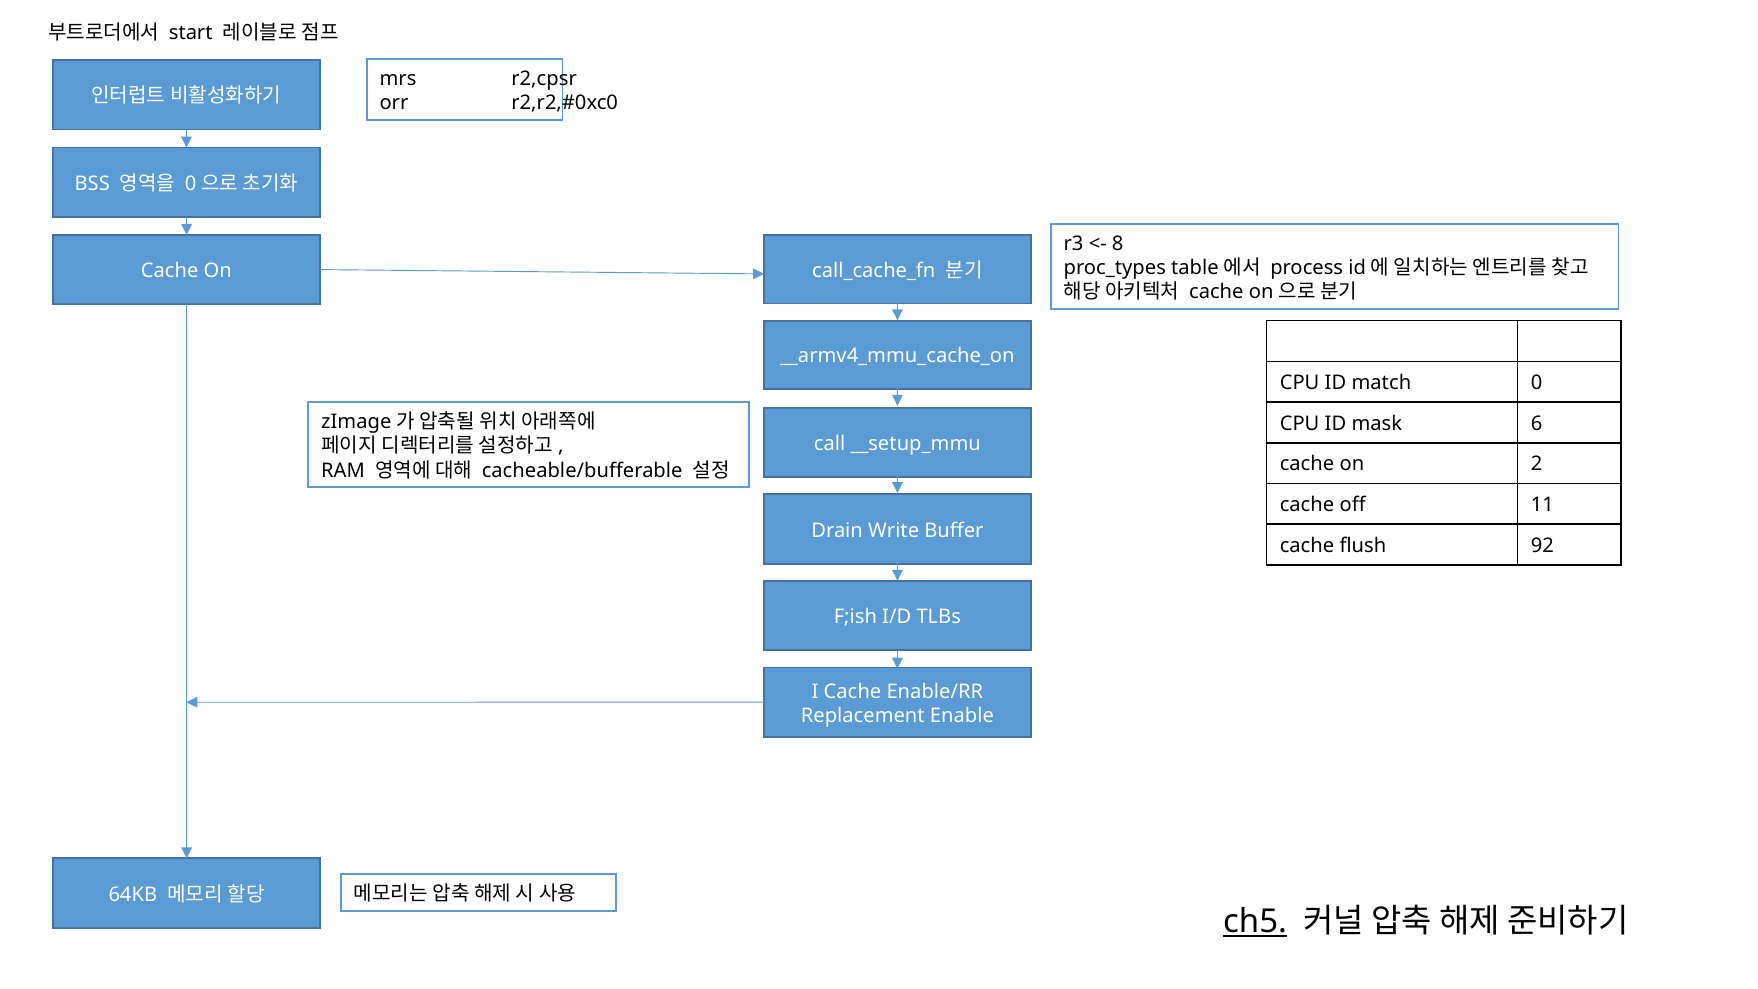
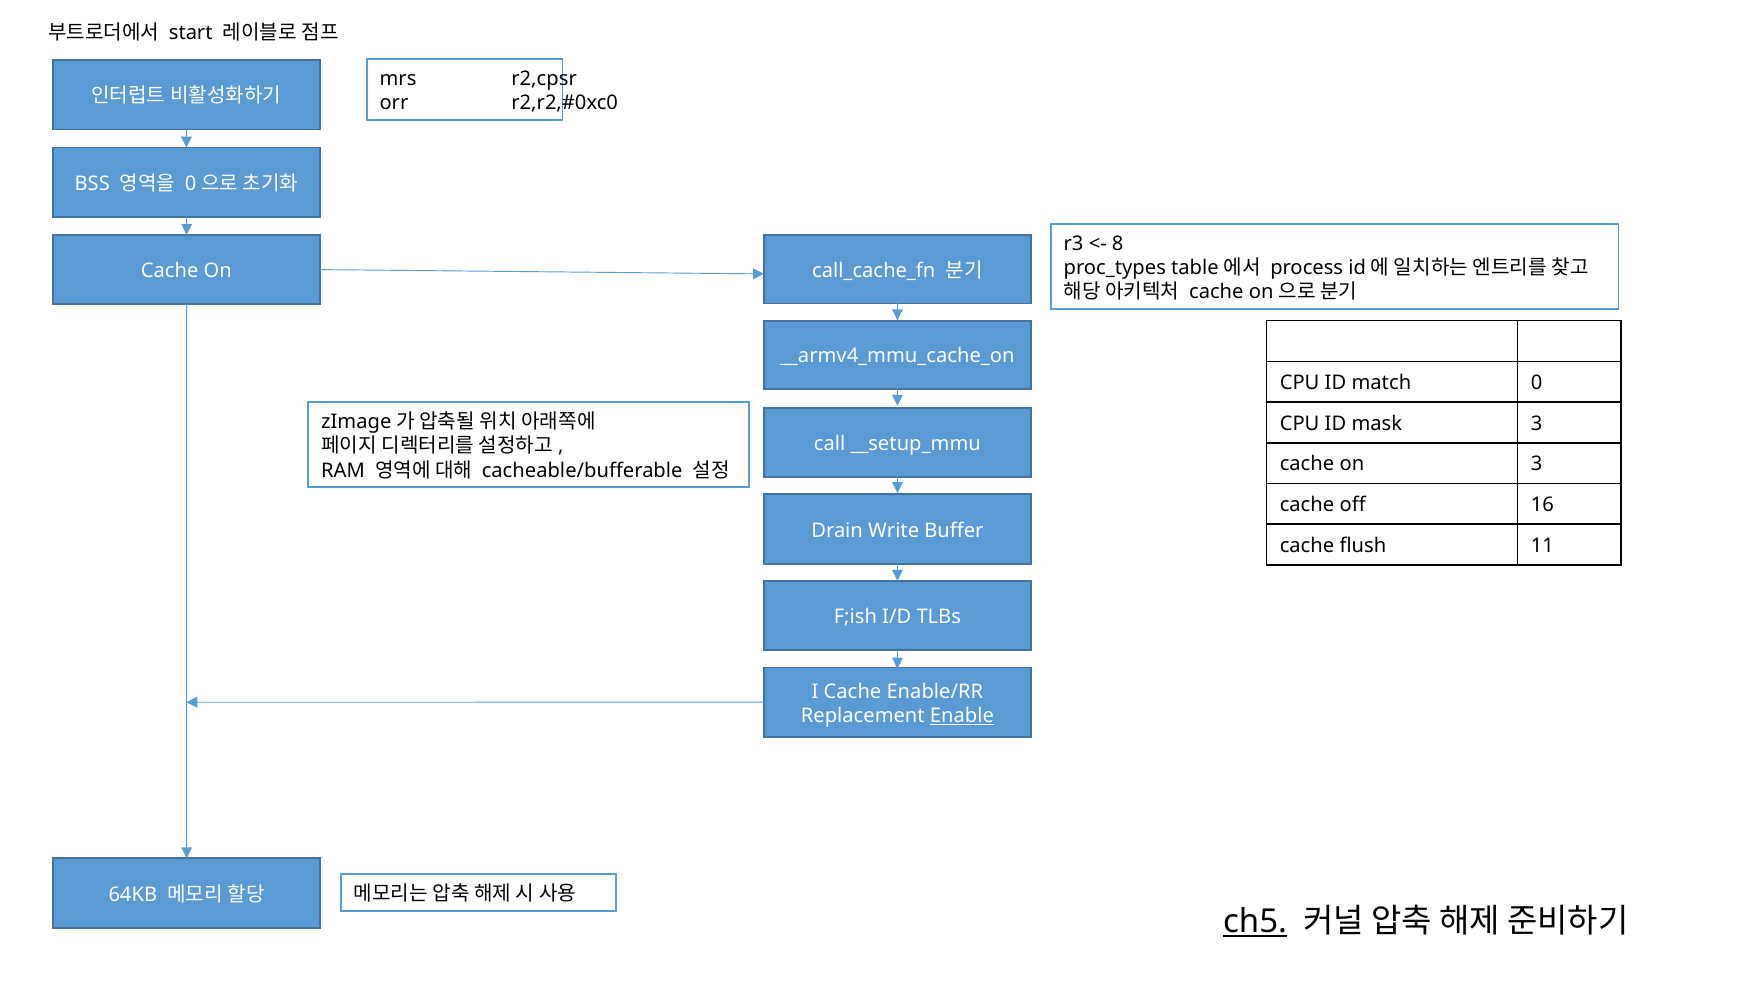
mask 6: 6 -> 3 (1537, 423)
on 2: 2 -> 3 (1537, 464)
11: 11 -> 16 (1542, 505)
92: 92 -> 11 (1542, 546)
Enable underline: none -> present (962, 716)
